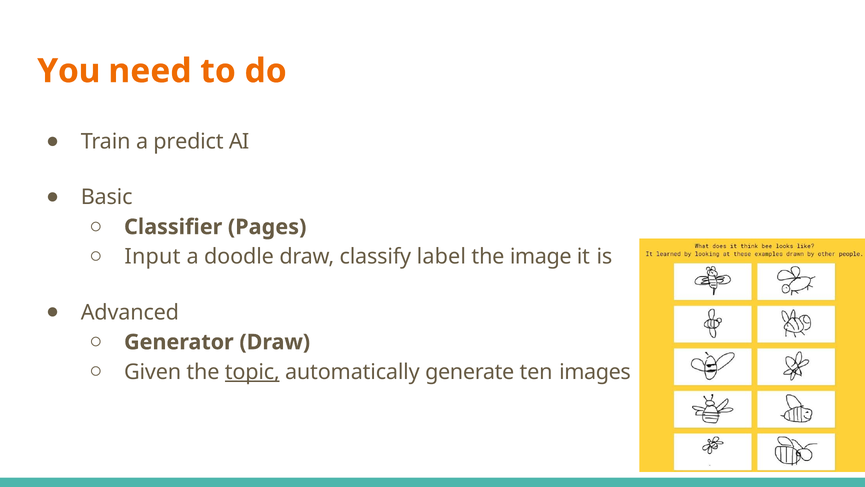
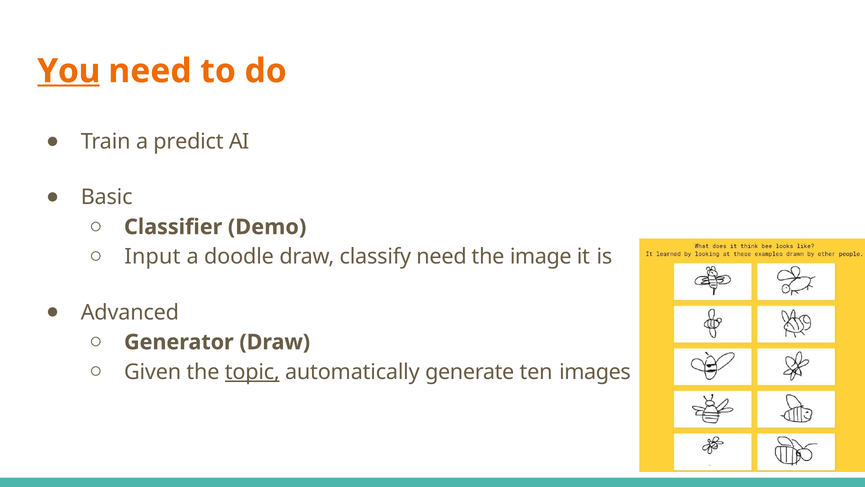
You underline: none -> present (69, 71)
Pages: Pages -> Demo (267, 227)
classify label: label -> need (442, 257)
